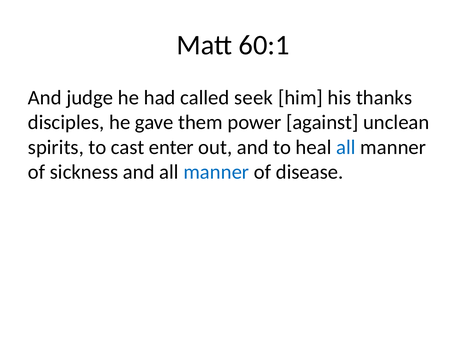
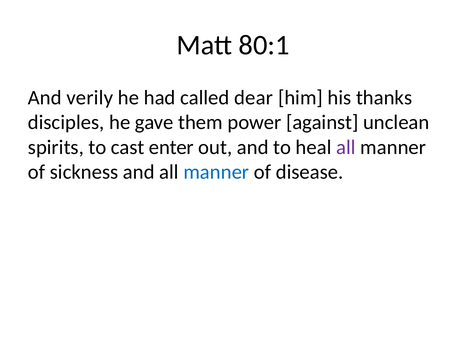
60:1: 60:1 -> 80:1 (264, 45)
judge: judge -> verily (90, 98)
seek: seek -> dear (254, 98)
all colour: blue -> purple (346, 147)
